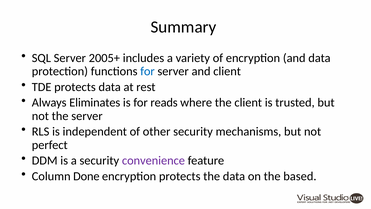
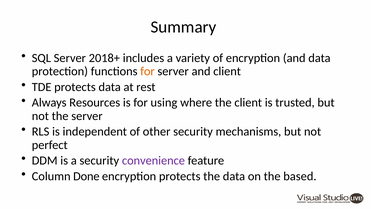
2005+: 2005+ -> 2018+ (104, 58)
for colour: blue -> orange (147, 71)
Eliminates: Eliminates -> Resources (95, 102)
reads: reads -> using (164, 102)
